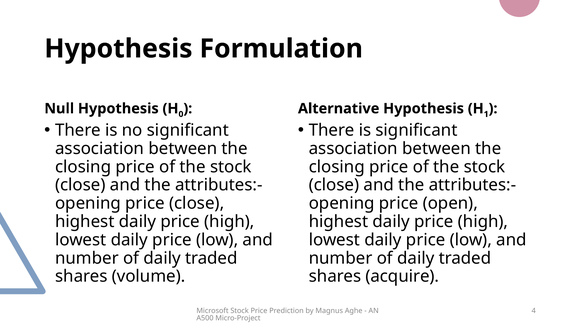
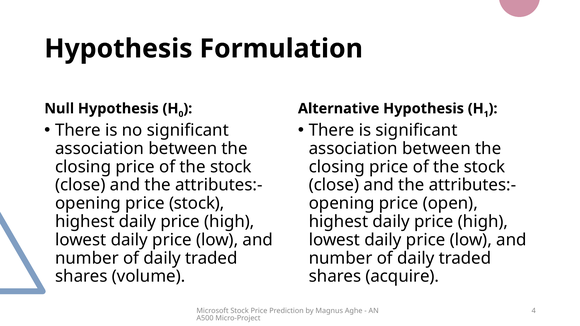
price close: close -> stock (197, 203)
